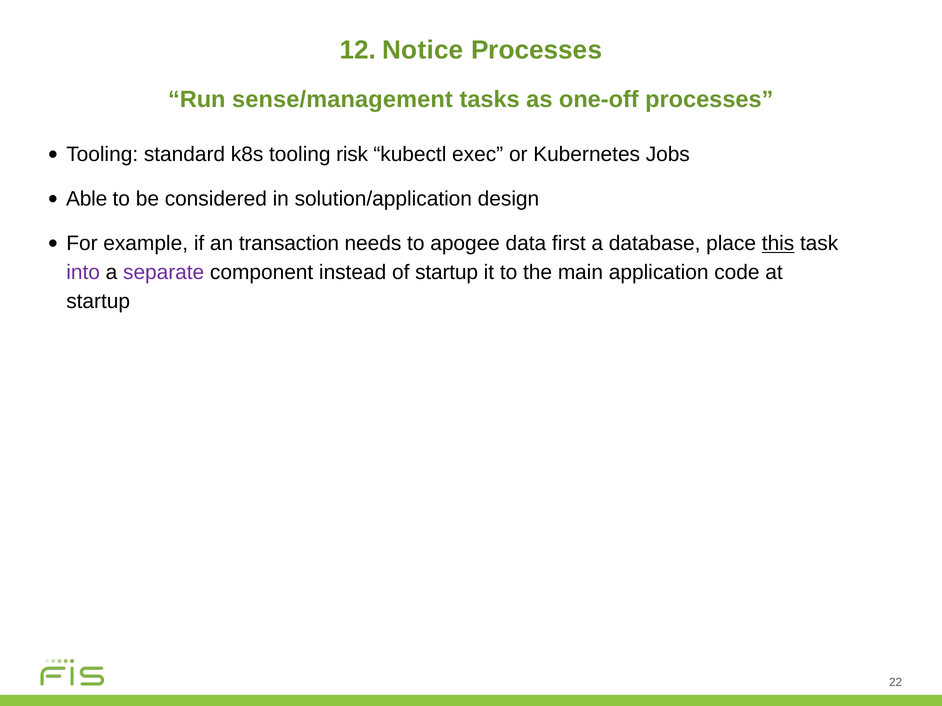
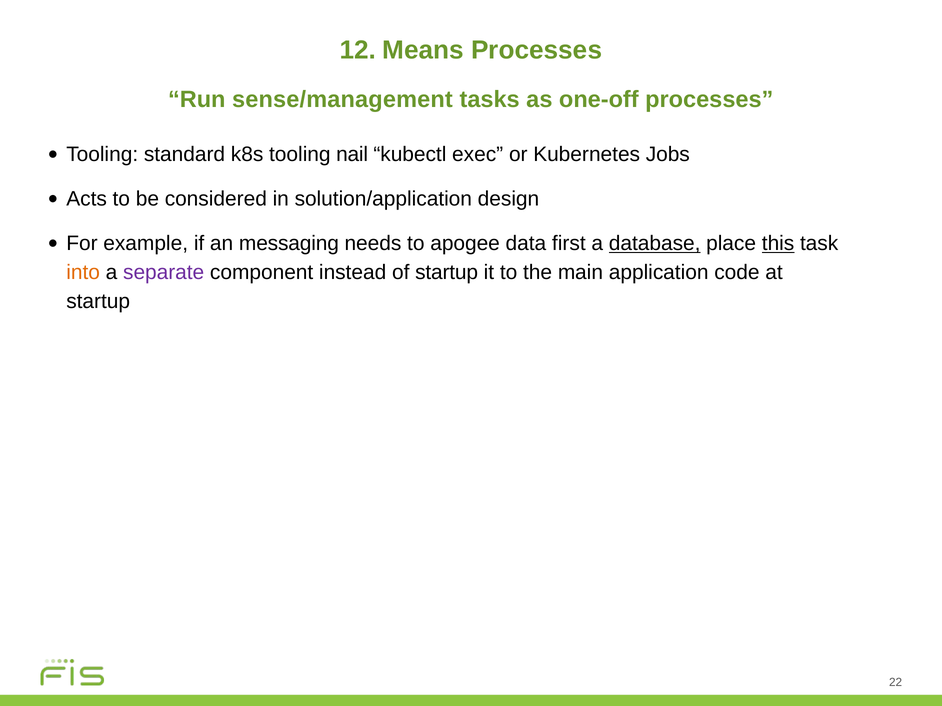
Notice: Notice -> Means (423, 50)
risk: risk -> nail (352, 155)
Able: Able -> Acts (87, 199)
transaction: transaction -> messaging (289, 244)
database underline: none -> present (655, 244)
into colour: purple -> orange (83, 273)
